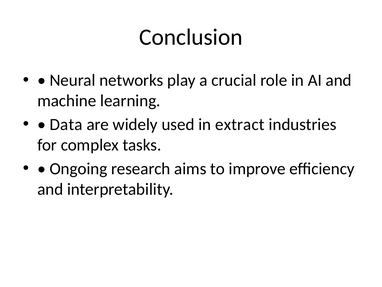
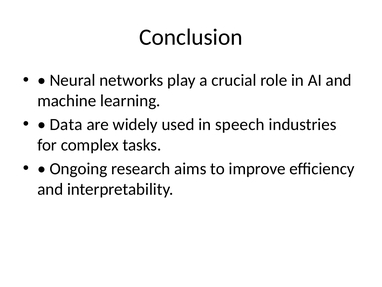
extract: extract -> speech (240, 124)
